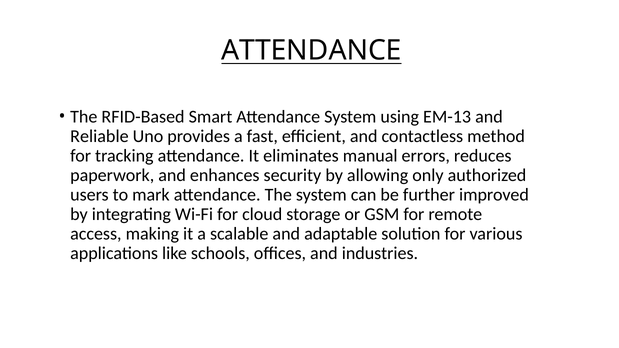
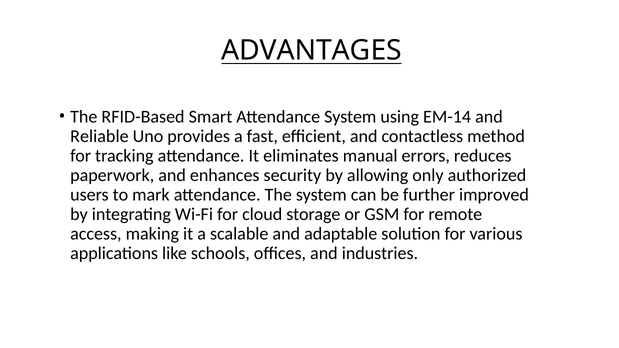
ATTENDANCE: ATTENDANCE -> ADVANTAGES (312, 51)
EM-13: EM-13 -> EM-14 (447, 117)
